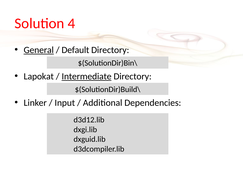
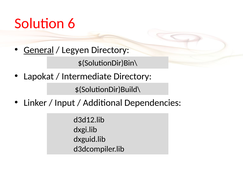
4: 4 -> 6 (71, 24)
Default: Default -> Legyen (75, 50)
Intermediate underline: present -> none (87, 76)
